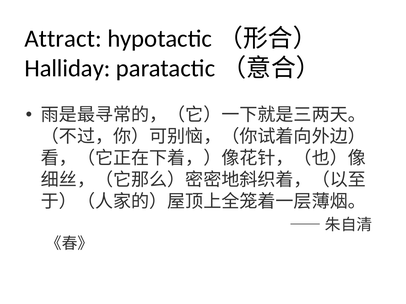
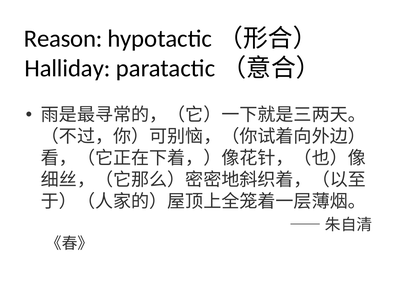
Attract: Attract -> Reason (63, 39)
